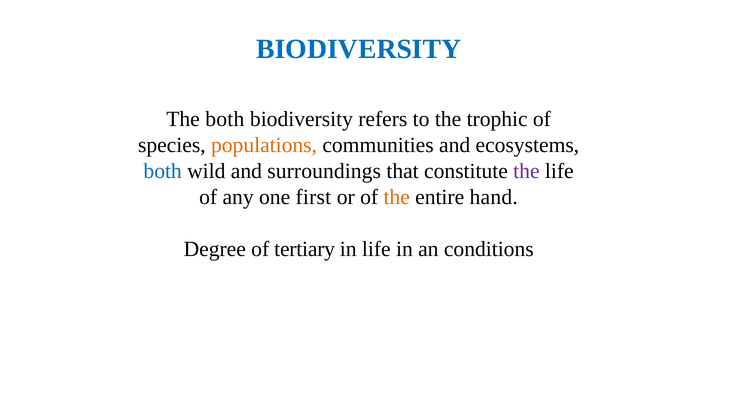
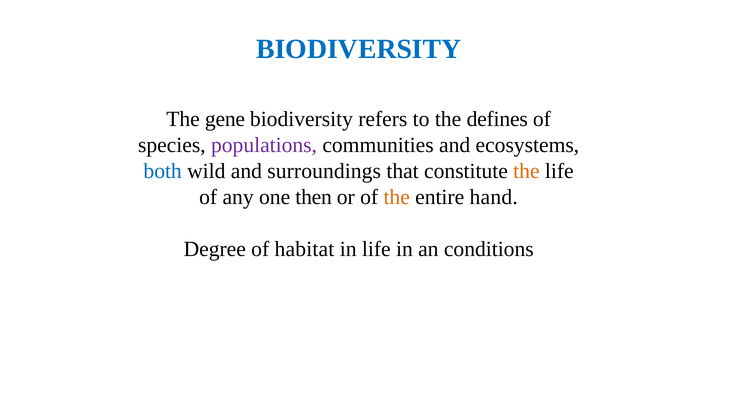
The both: both -> gene (225, 119)
trophic: trophic -> defines (497, 119)
populations colour: orange -> purple (264, 145)
the colour: purple -> orange (526, 171)
first: first -> then (314, 197)
tertiary: tertiary -> habitat (304, 249)
